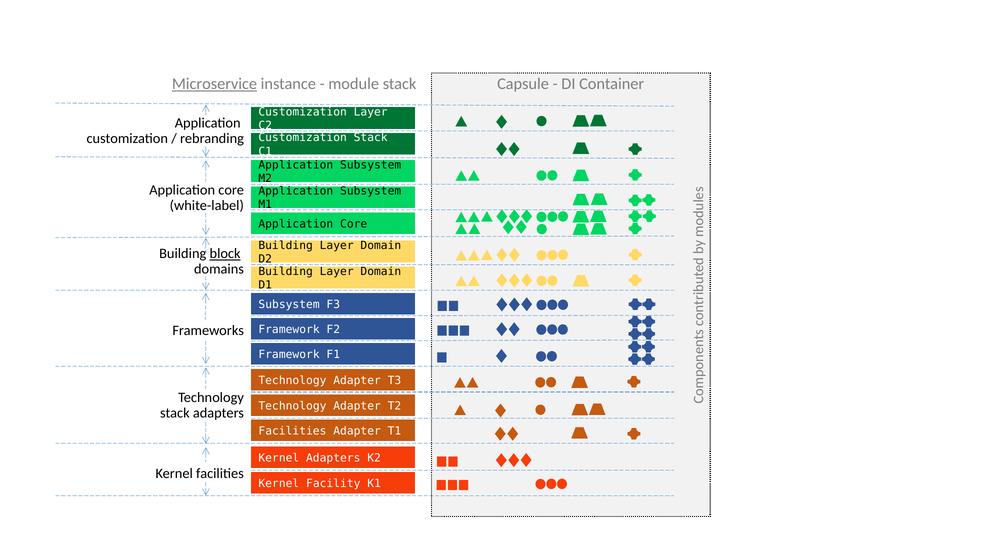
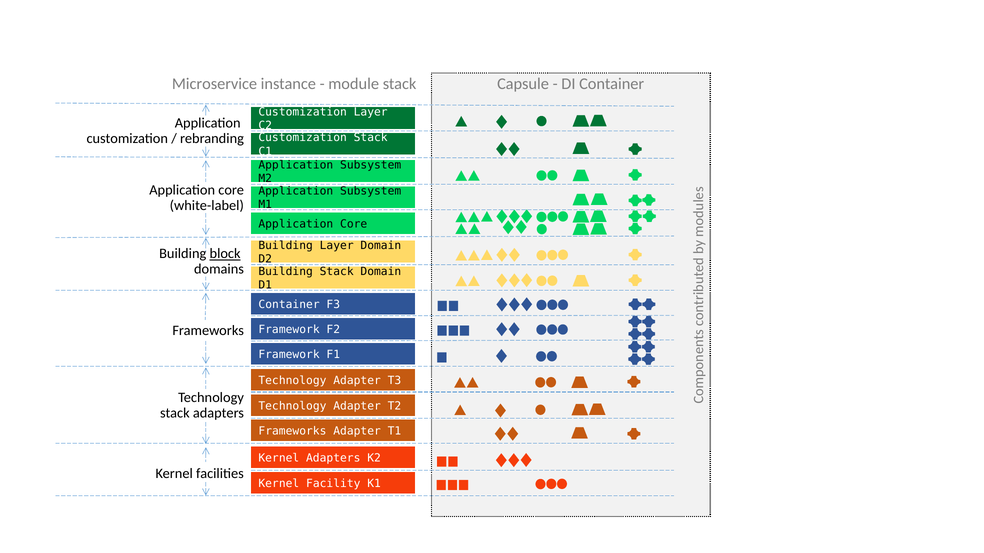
Microservice underline: present -> none (214, 84)
Layer: Layer -> Stack (337, 272)
Subsystem: Subsystem -> Container (289, 305)
Facilities: Facilities -> Frameworks (292, 432)
